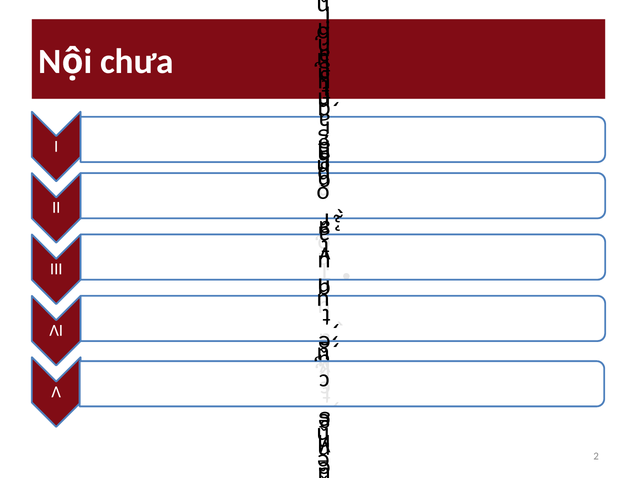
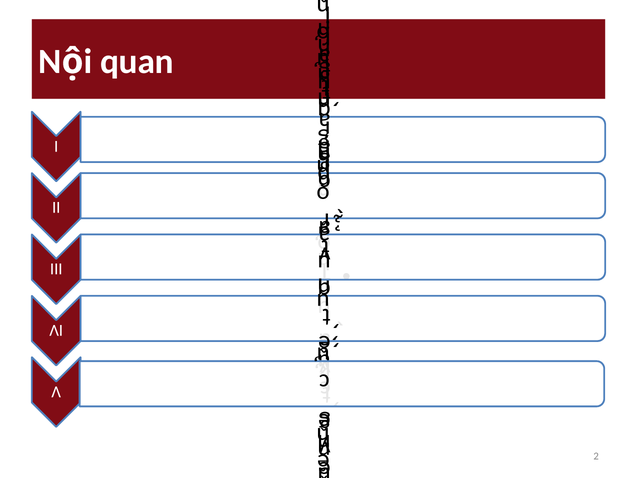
chưa: chưa -> quan (137, 61)
